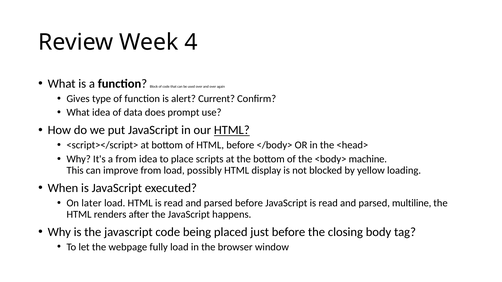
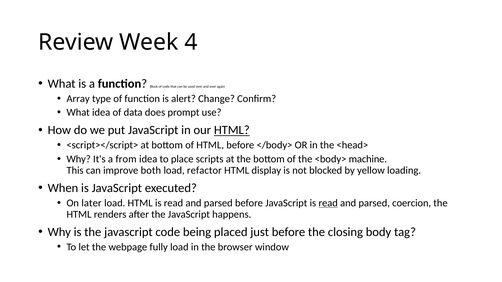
Gives: Gives -> Array (78, 99)
Current: Current -> Change (216, 99)
improve from: from -> both (151, 171)
possibly: possibly -> refactor (204, 171)
read underline: none -> present (328, 203)
multiline: multiline -> coercion (412, 203)
